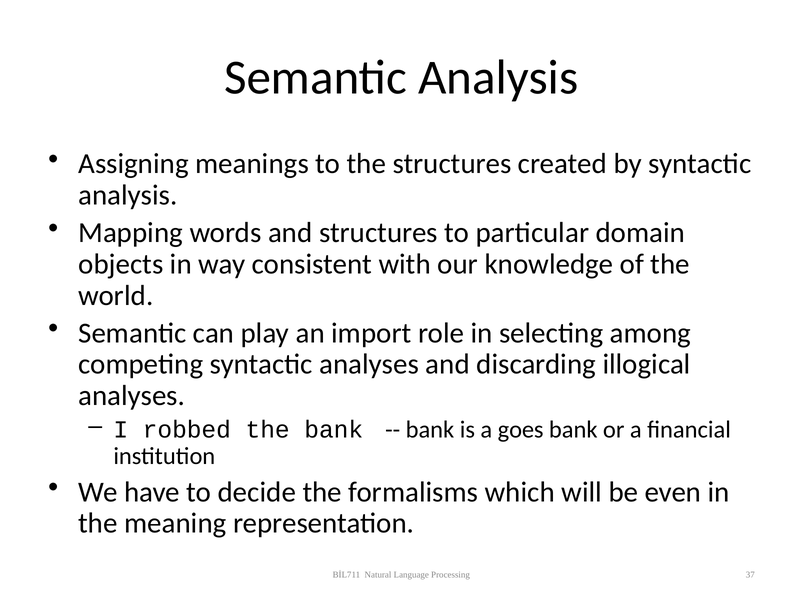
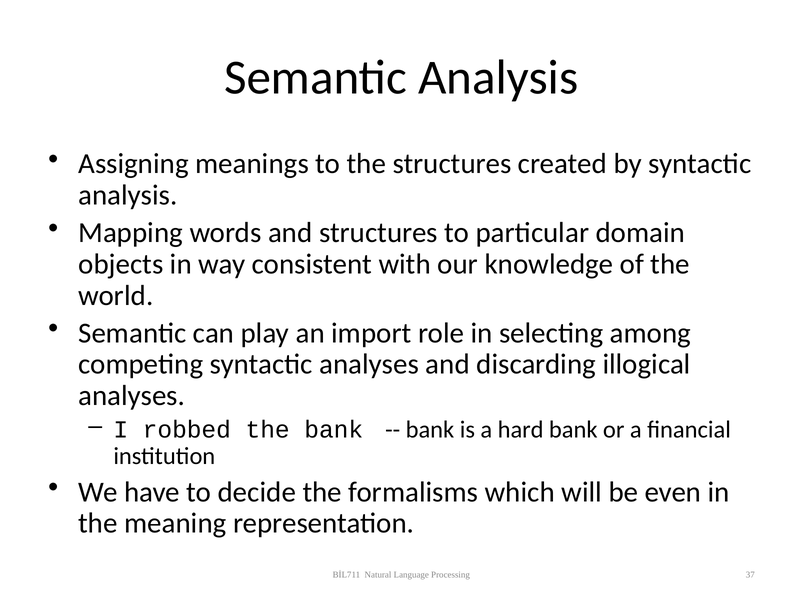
goes: goes -> hard (521, 430)
